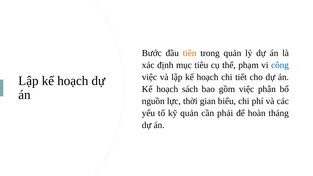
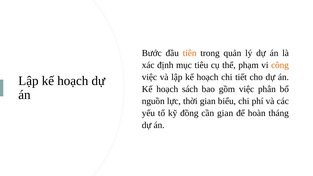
công colour: blue -> orange (280, 65)
kỹ quản: quản -> đồng (189, 113)
cần phải: phải -> gian (225, 113)
